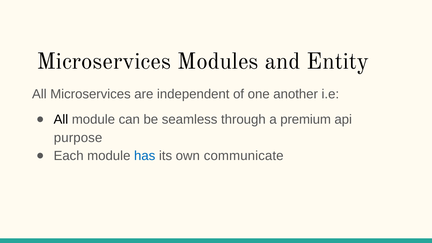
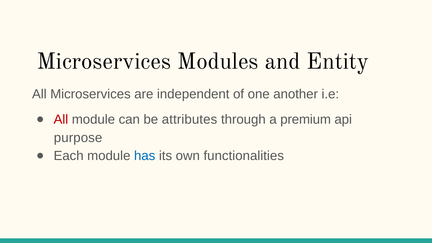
All colour: black -> red (61, 120)
seamless: seamless -> attributes (190, 120)
communicate: communicate -> functionalities (244, 156)
